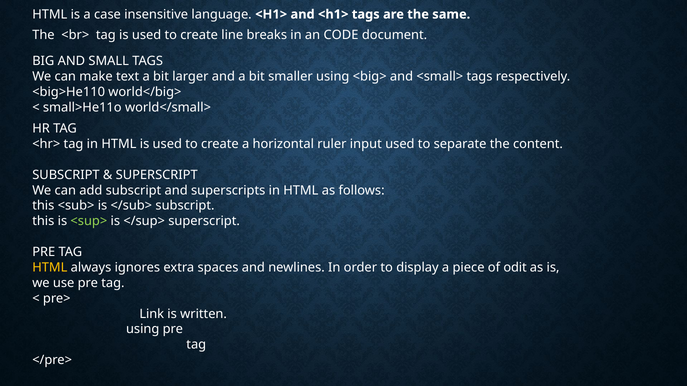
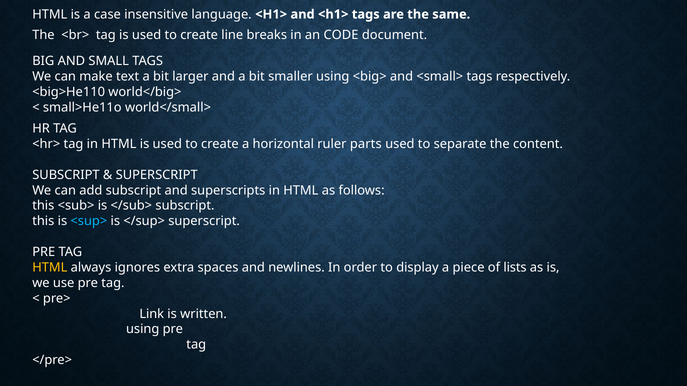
input: input -> parts (366, 144)
<sup> colour: light green -> light blue (89, 221)
odit: odit -> lists (515, 268)
